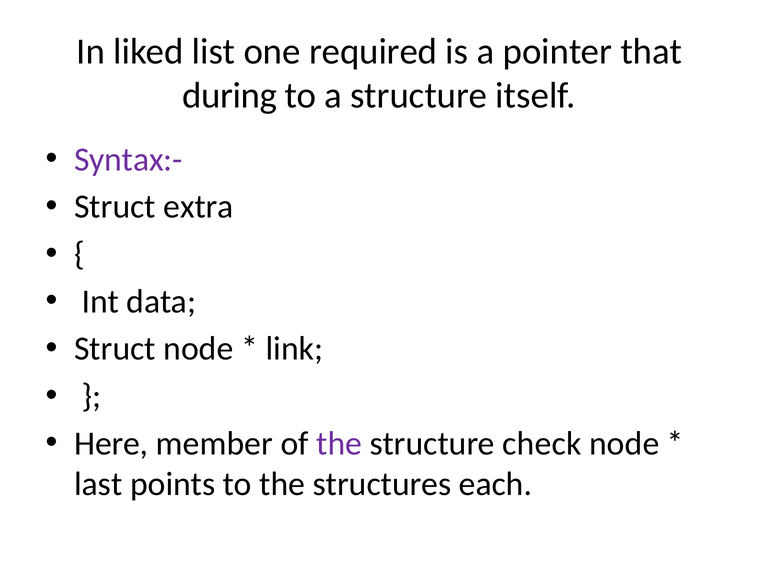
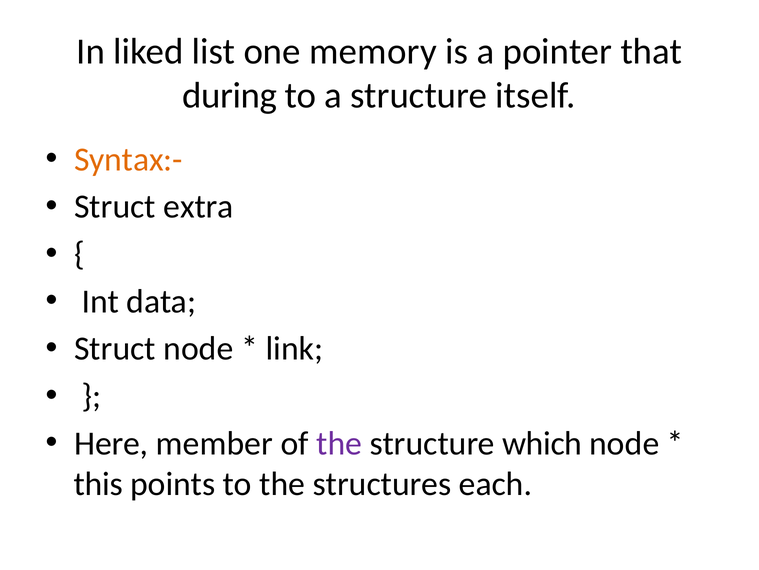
required: required -> memory (373, 51)
Syntax:- colour: purple -> orange (128, 159)
check: check -> which (542, 443)
last: last -> this (98, 483)
